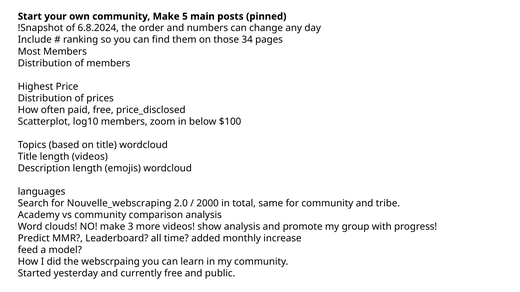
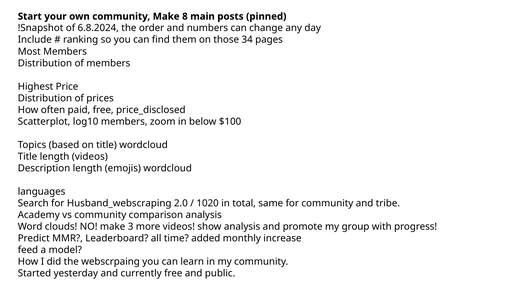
5: 5 -> 8 (185, 16)
Nouvelle_webscraping: Nouvelle_webscraping -> Husband_webscraping (119, 204)
2000: 2000 -> 1020 (208, 204)
